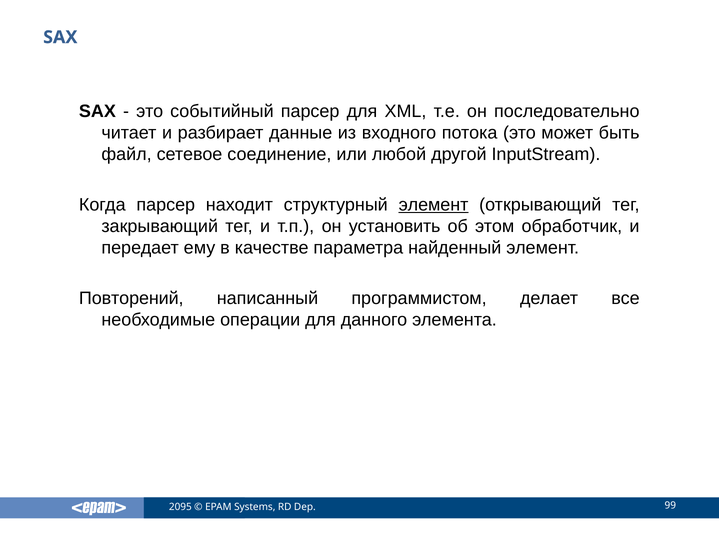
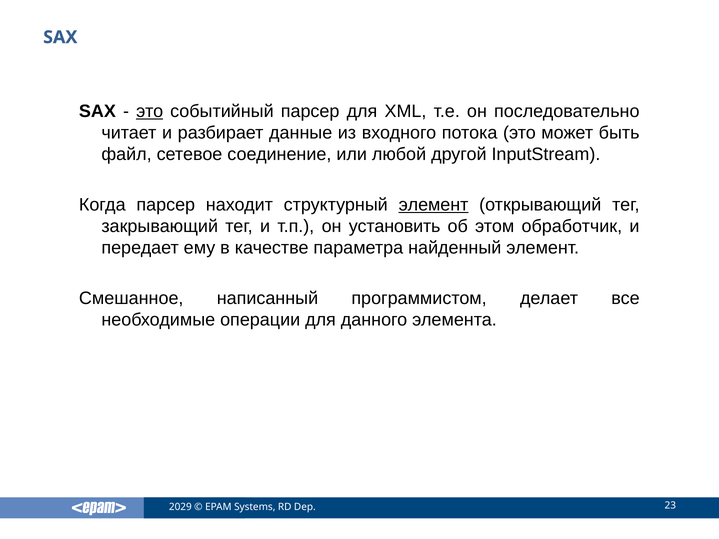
это underline: none -> present (150, 111)
Повторений: Повторений -> Смешанное (131, 298)
2095: 2095 -> 2029 (180, 507)
99: 99 -> 23 (670, 506)
